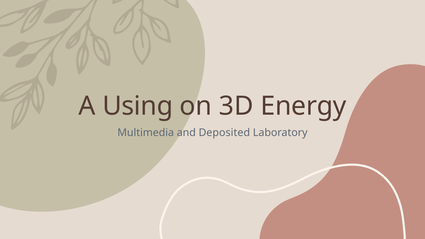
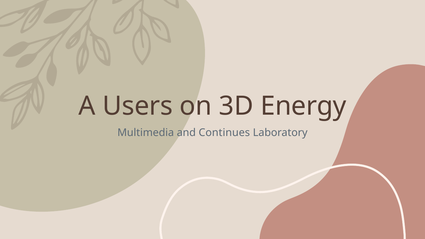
Using: Using -> Users (138, 106)
Deposited: Deposited -> Continues (224, 133)
